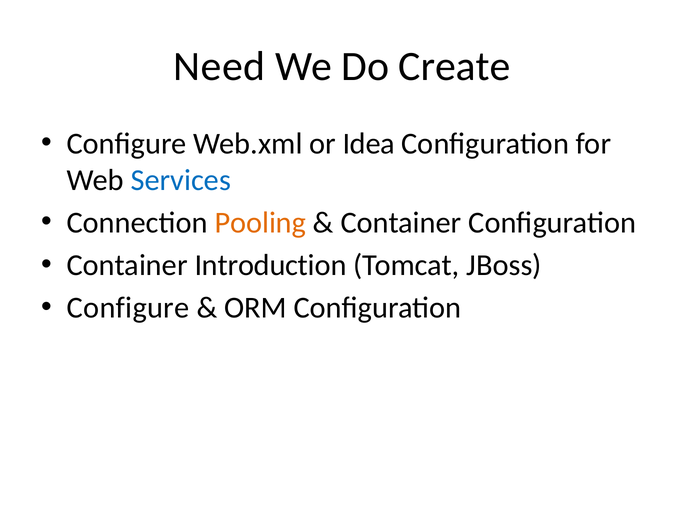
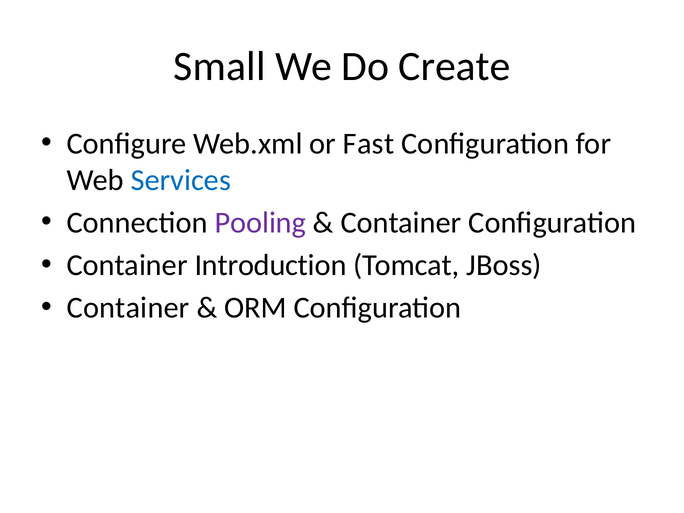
Need: Need -> Small (219, 66)
Idea: Idea -> Fast (369, 143)
Pooling colour: orange -> purple (260, 223)
Configure: Configure -> Container (128, 308)
